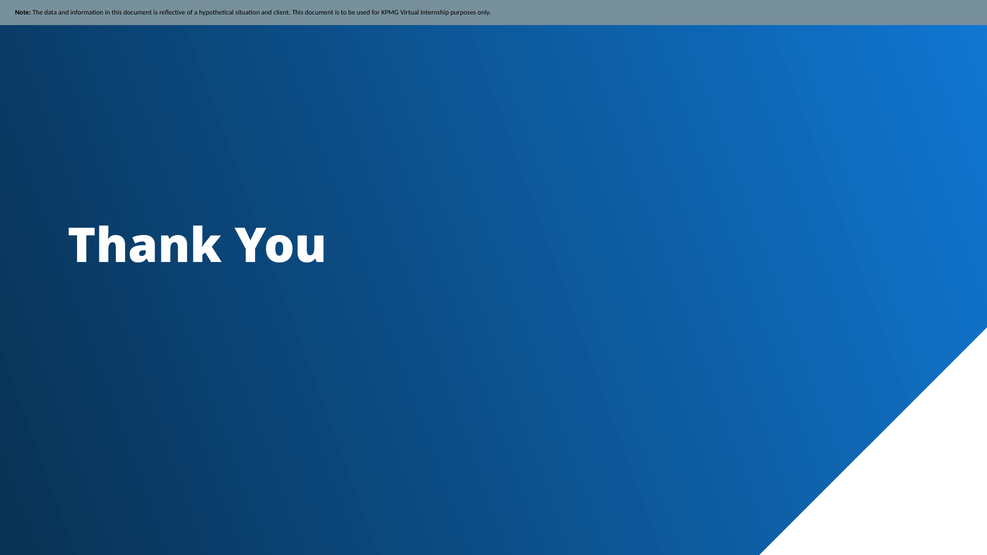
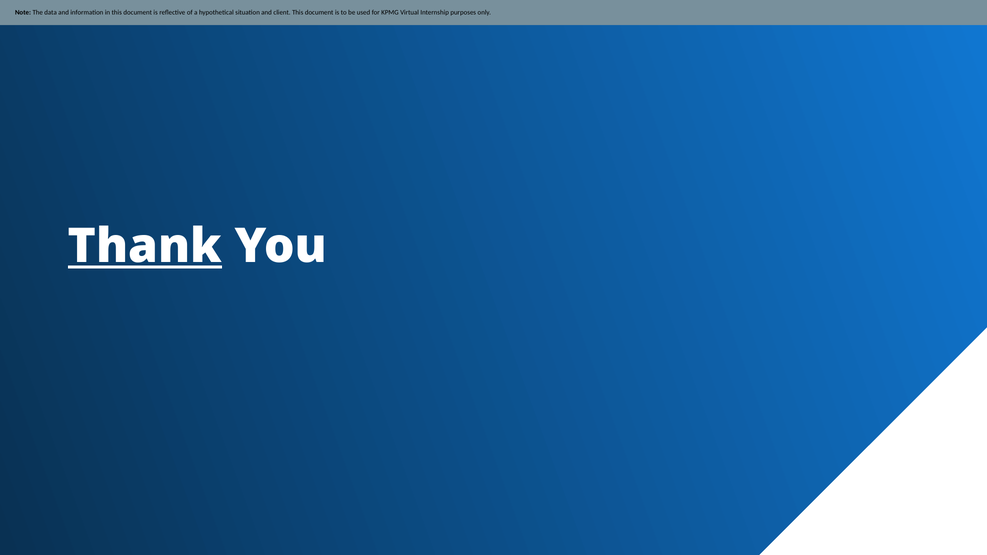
Thank underline: none -> present (145, 247)
